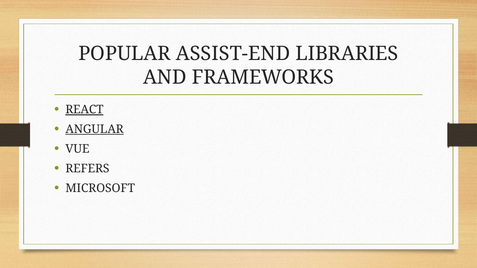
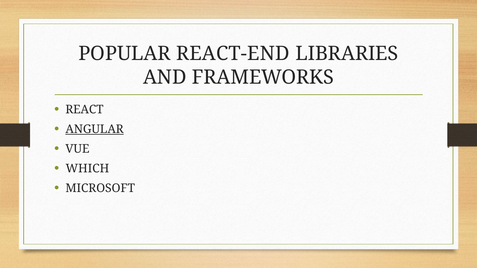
ASSIST-END: ASSIST-END -> REACT-END (233, 54)
REACT underline: present -> none (84, 110)
REFERS: REFERS -> WHICH (87, 169)
